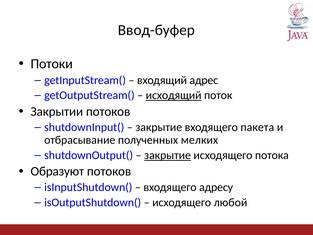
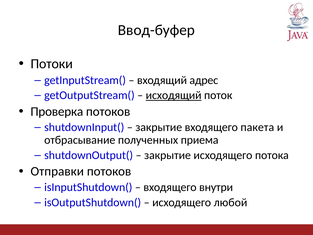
Закрытии: Закрытии -> Проверка (57, 111)
мелких: мелких -> приема (200, 140)
закрытие underline: present -> none (168, 155)
Образуют: Образуют -> Отправки (57, 171)
адресу: адресу -> внутри (216, 187)
